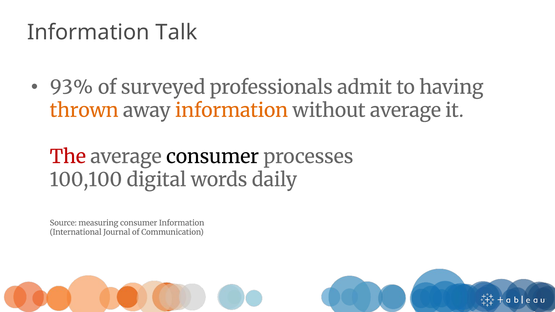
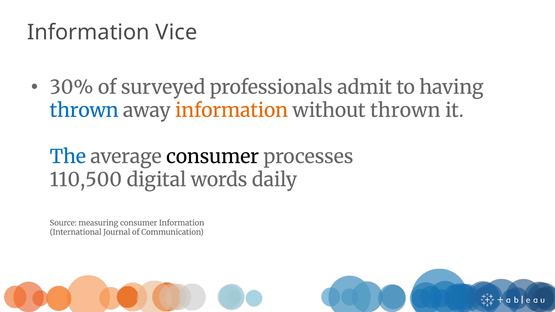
Talk: Talk -> Vice (176, 32)
93%: 93% -> 30% (72, 87)
thrown colour: orange -> blue (84, 111)
without average: average -> thrown (405, 111)
The colour: red -> blue (68, 157)
100,100: 100,100 -> 110,500 (86, 180)
